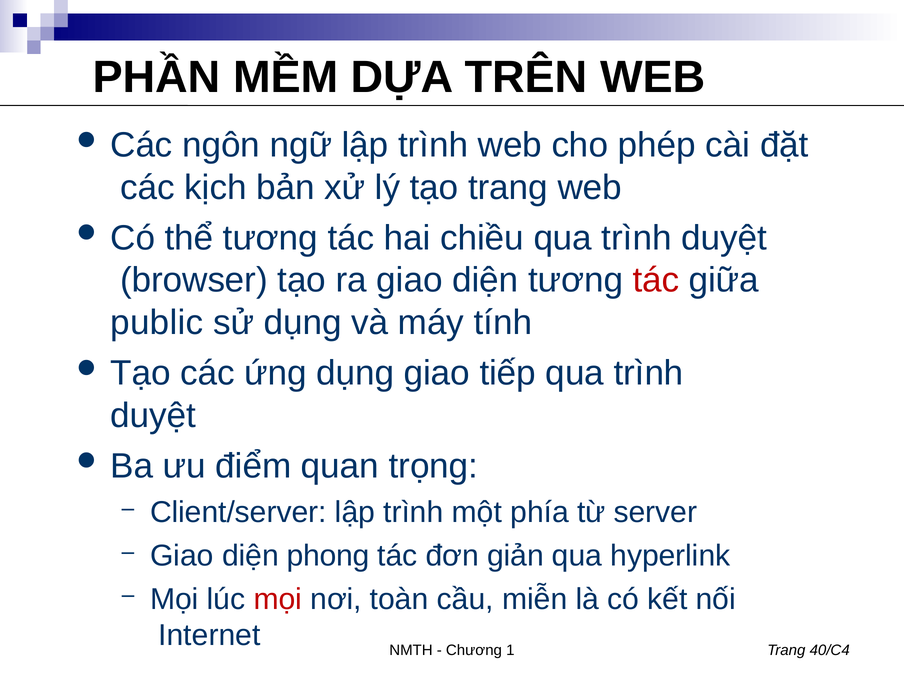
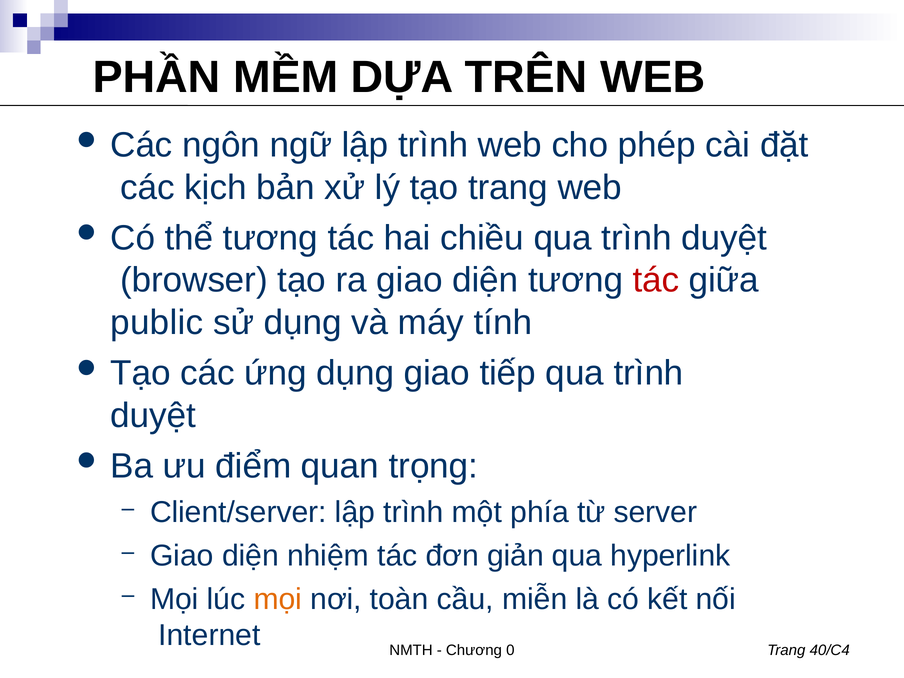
phong: phong -> nhiệm (328, 556)
mọi colour: red -> orange (278, 599)
1: 1 -> 0 (510, 650)
